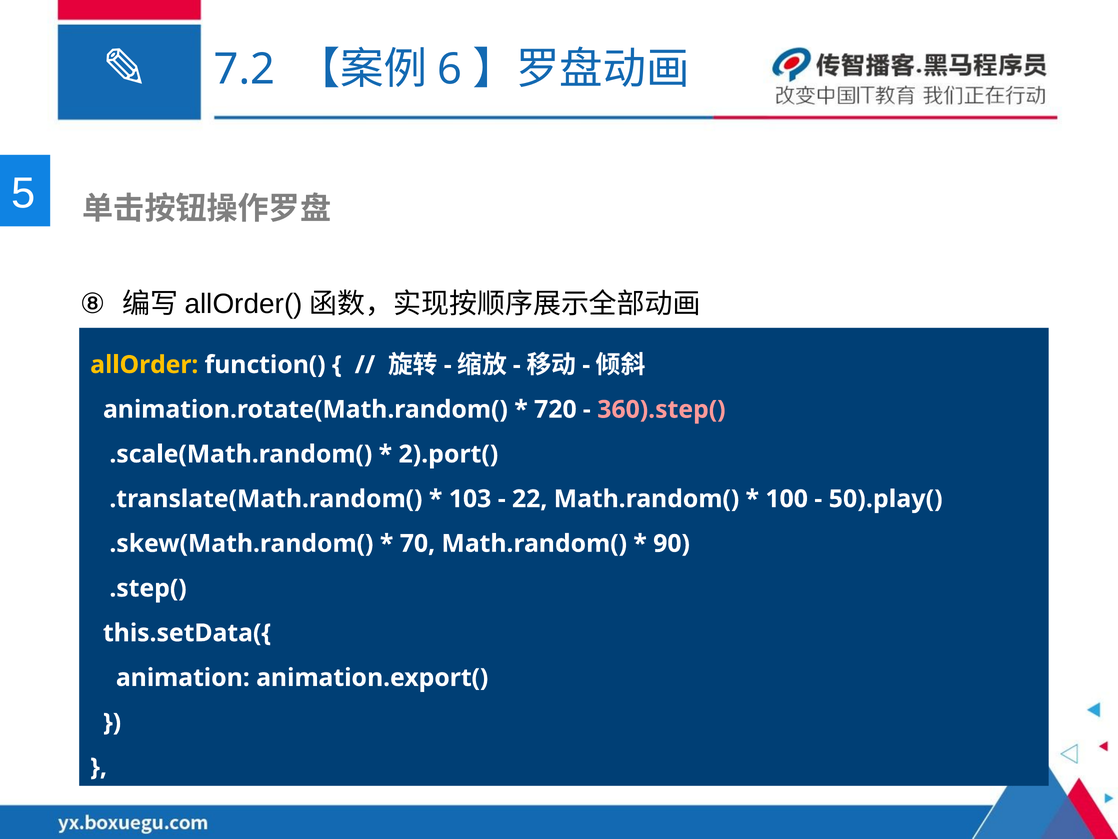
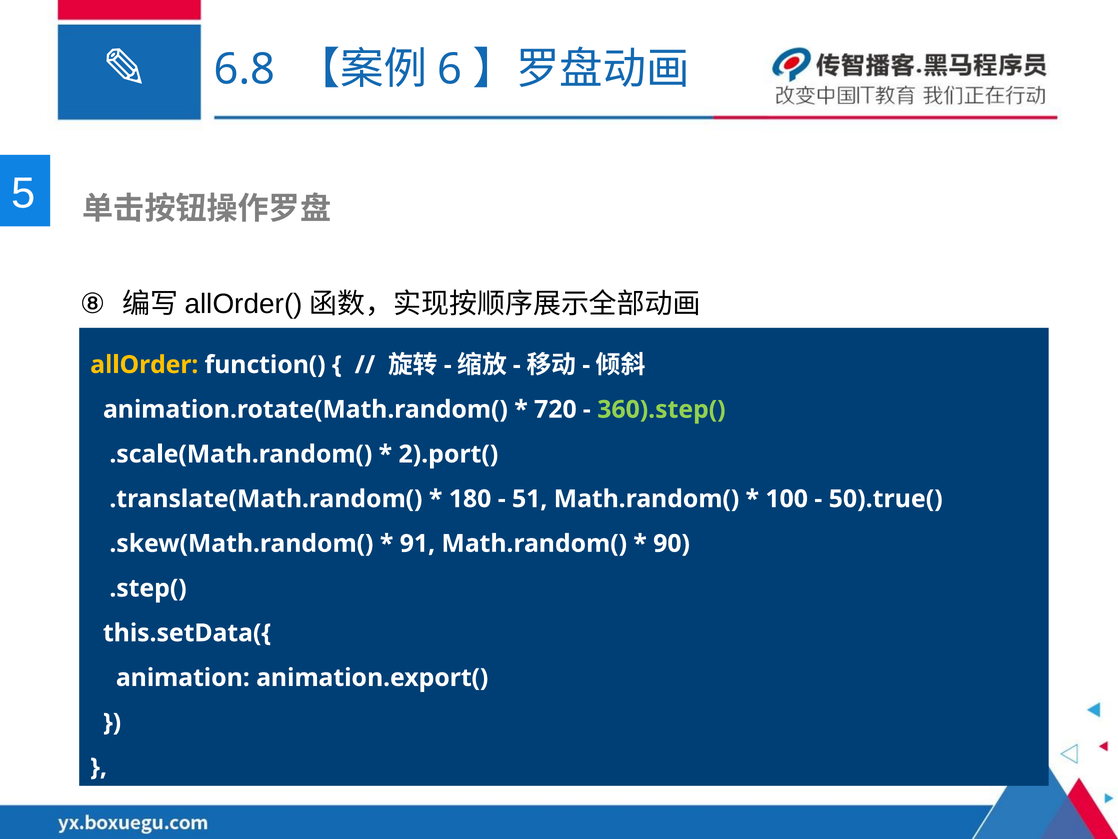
7.2: 7.2 -> 6.8 (244, 69)
360).step( colour: pink -> light green (661, 409)
103: 103 -> 180 (470, 499)
22: 22 -> 51 (530, 499)
50).play(: 50).play( -> 50).true( (886, 499)
70: 70 -> 91 (417, 543)
